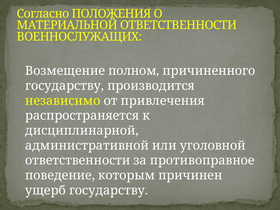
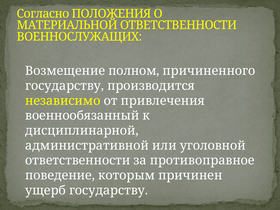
распространяется: распространяется -> военнообязанный (82, 116)
